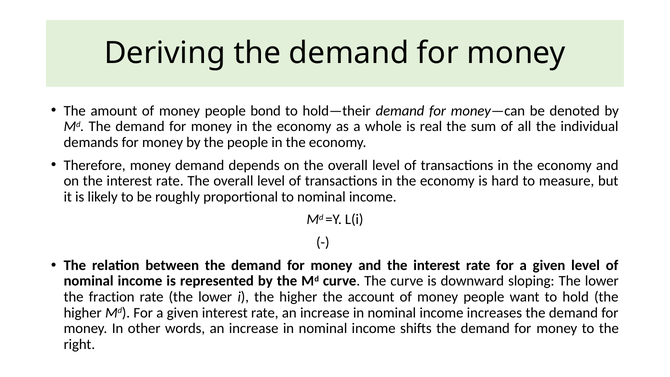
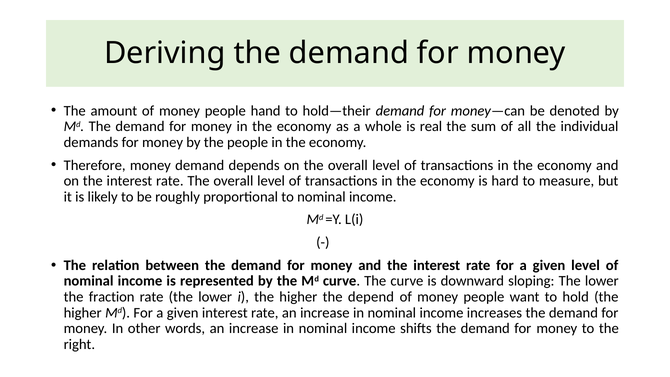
bond: bond -> hand (266, 111)
account: account -> depend (371, 297)
